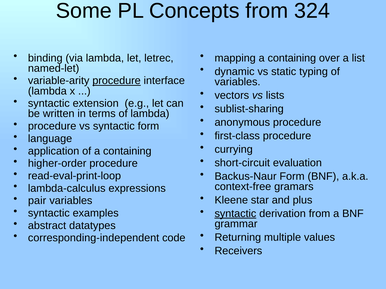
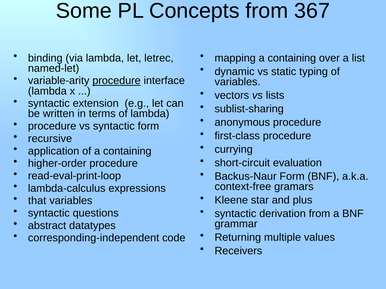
324: 324 -> 367 (312, 11)
language: language -> recursive (50, 139)
pair: pair -> that (37, 201)
examples: examples -> questions (96, 213)
syntactic underline: present -> none (235, 214)
